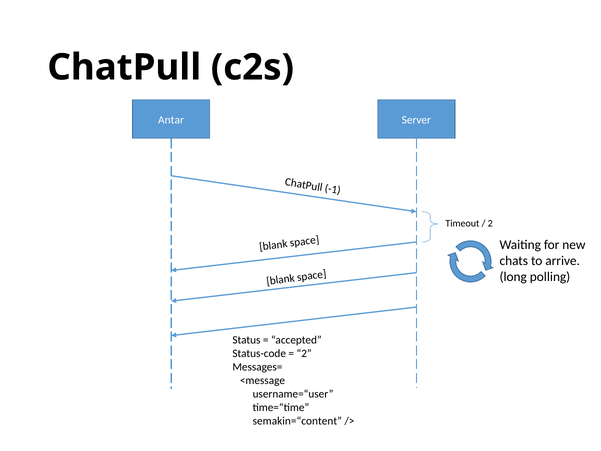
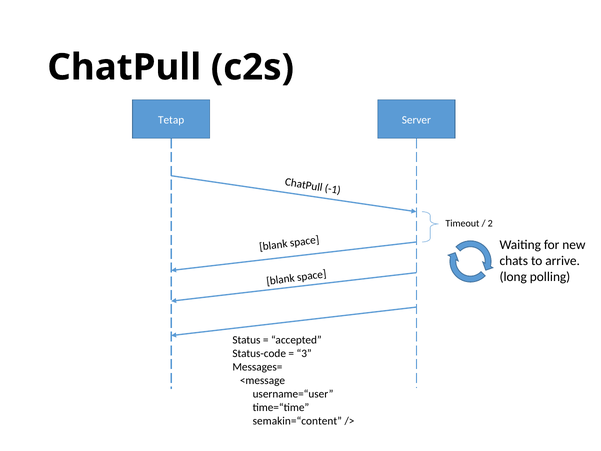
Antar: Antar -> Tetap (171, 120)
2: 2 -> 3 (304, 353)
